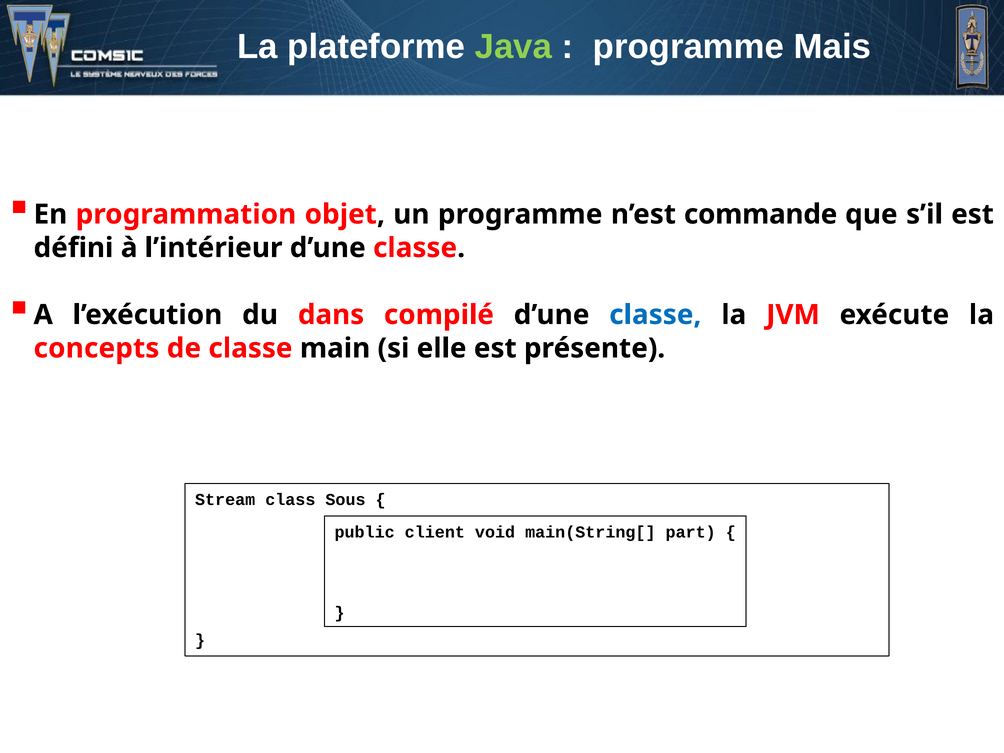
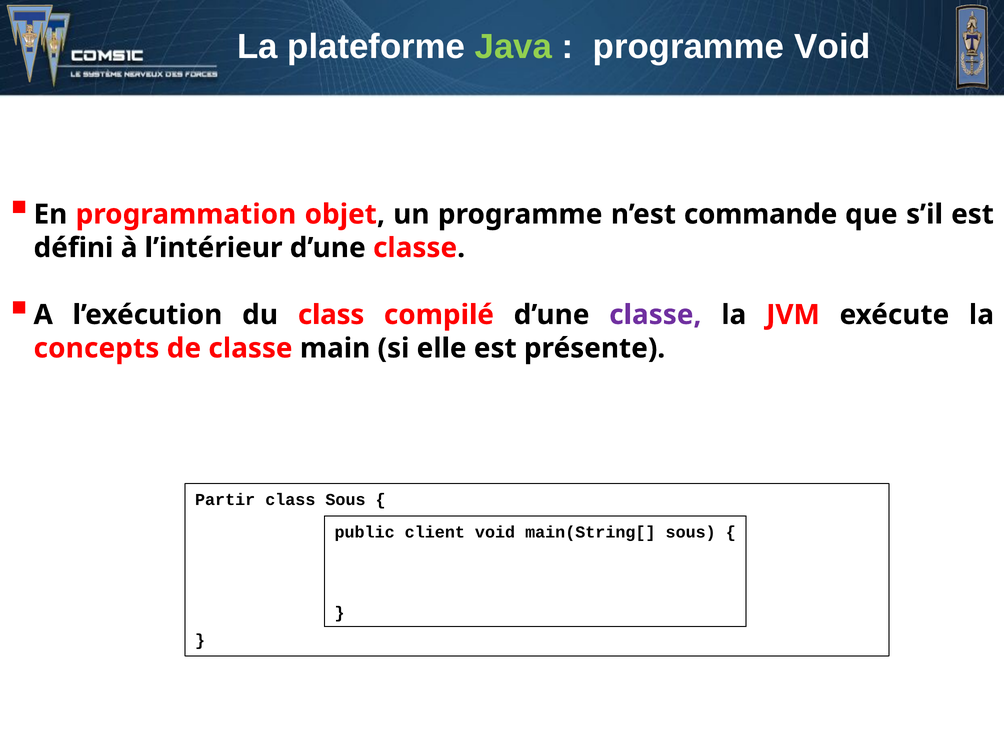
programme Mais: Mais -> Void (832, 47)
du dans: dans -> class (331, 315)
classe colour: blue -> purple (655, 315)
Stream: Stream -> Partir (225, 500)
main(String[ part: part -> sous (691, 532)
